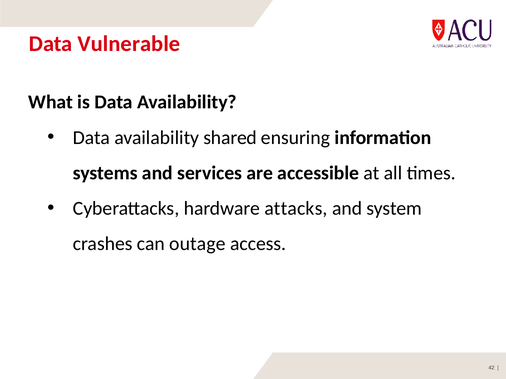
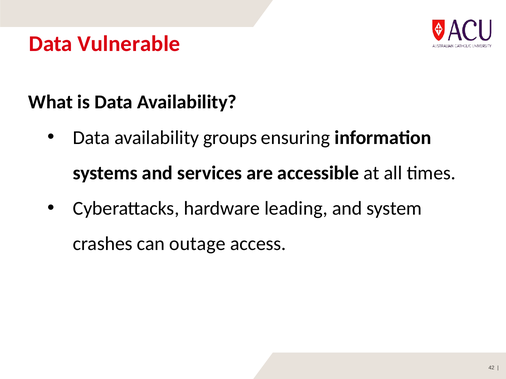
shared: shared -> groups (230, 138)
attacks: attacks -> leading (296, 209)
